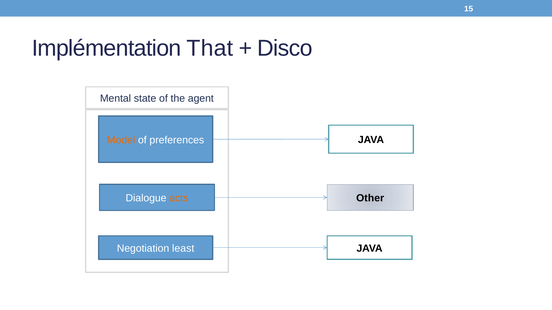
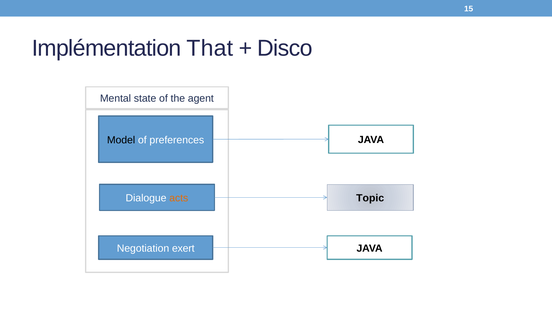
Model colour: orange -> black (121, 140)
Other: Other -> Topic (370, 198)
least: least -> exert (183, 249)
